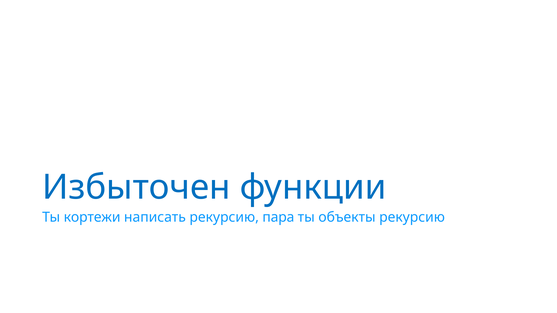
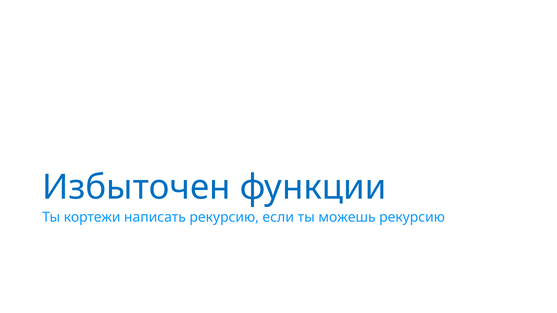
пара: пара -> если (278, 218)
объекты: объекты -> можешь (347, 218)
